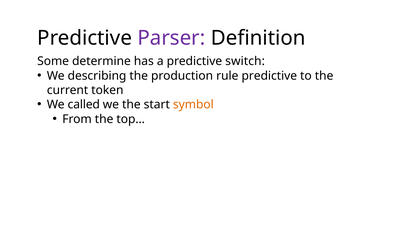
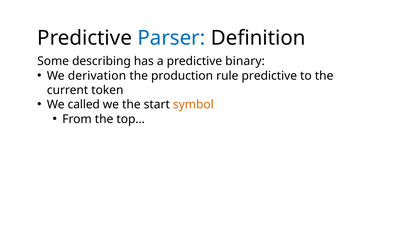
Parser colour: purple -> blue (171, 38)
determine: determine -> describing (101, 61)
switch: switch -> binary (245, 61)
describing: describing -> derivation (97, 76)
